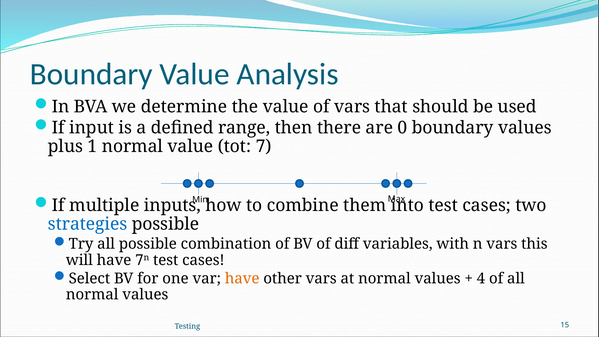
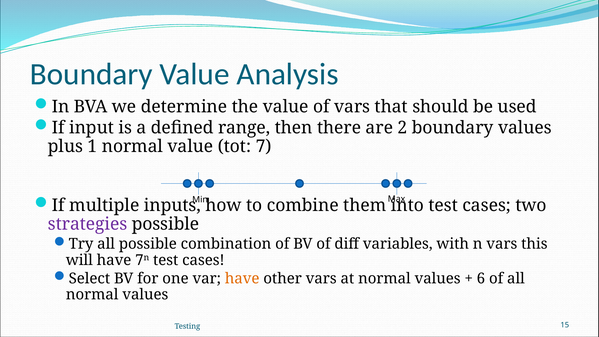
0: 0 -> 2 (402, 128)
strategies colour: blue -> purple (88, 224)
4: 4 -> 6 (481, 278)
